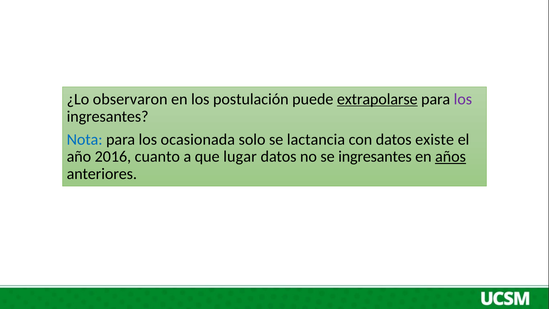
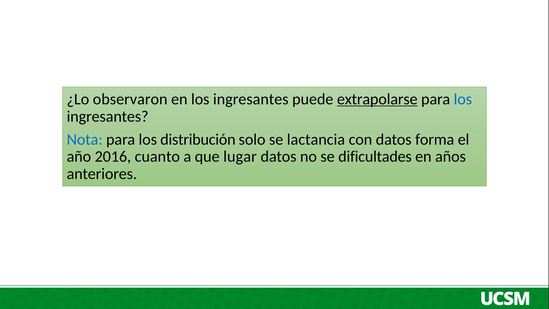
en los postulación: postulación -> ingresantes (251, 99)
los colour: purple -> blue (463, 99)
ocasionada: ocasionada -> distribución (198, 139)
existe: existe -> forma (435, 139)
se ingresantes: ingresantes -> dificultades (375, 157)
años underline: present -> none (451, 157)
